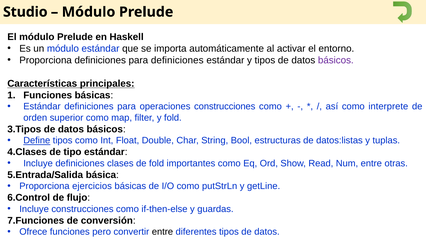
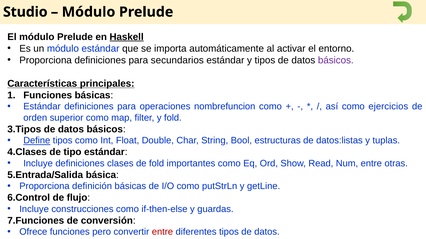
Haskell underline: none -> present (127, 37)
para definiciones: definiciones -> secundarios (177, 60)
operaciones construcciones: construcciones -> nombrefuncion (225, 107)
interprete: interprete -> ejercicios (388, 107)
ejercicios: ejercicios -> definición (92, 187)
entre colour: black -> red (162, 233)
